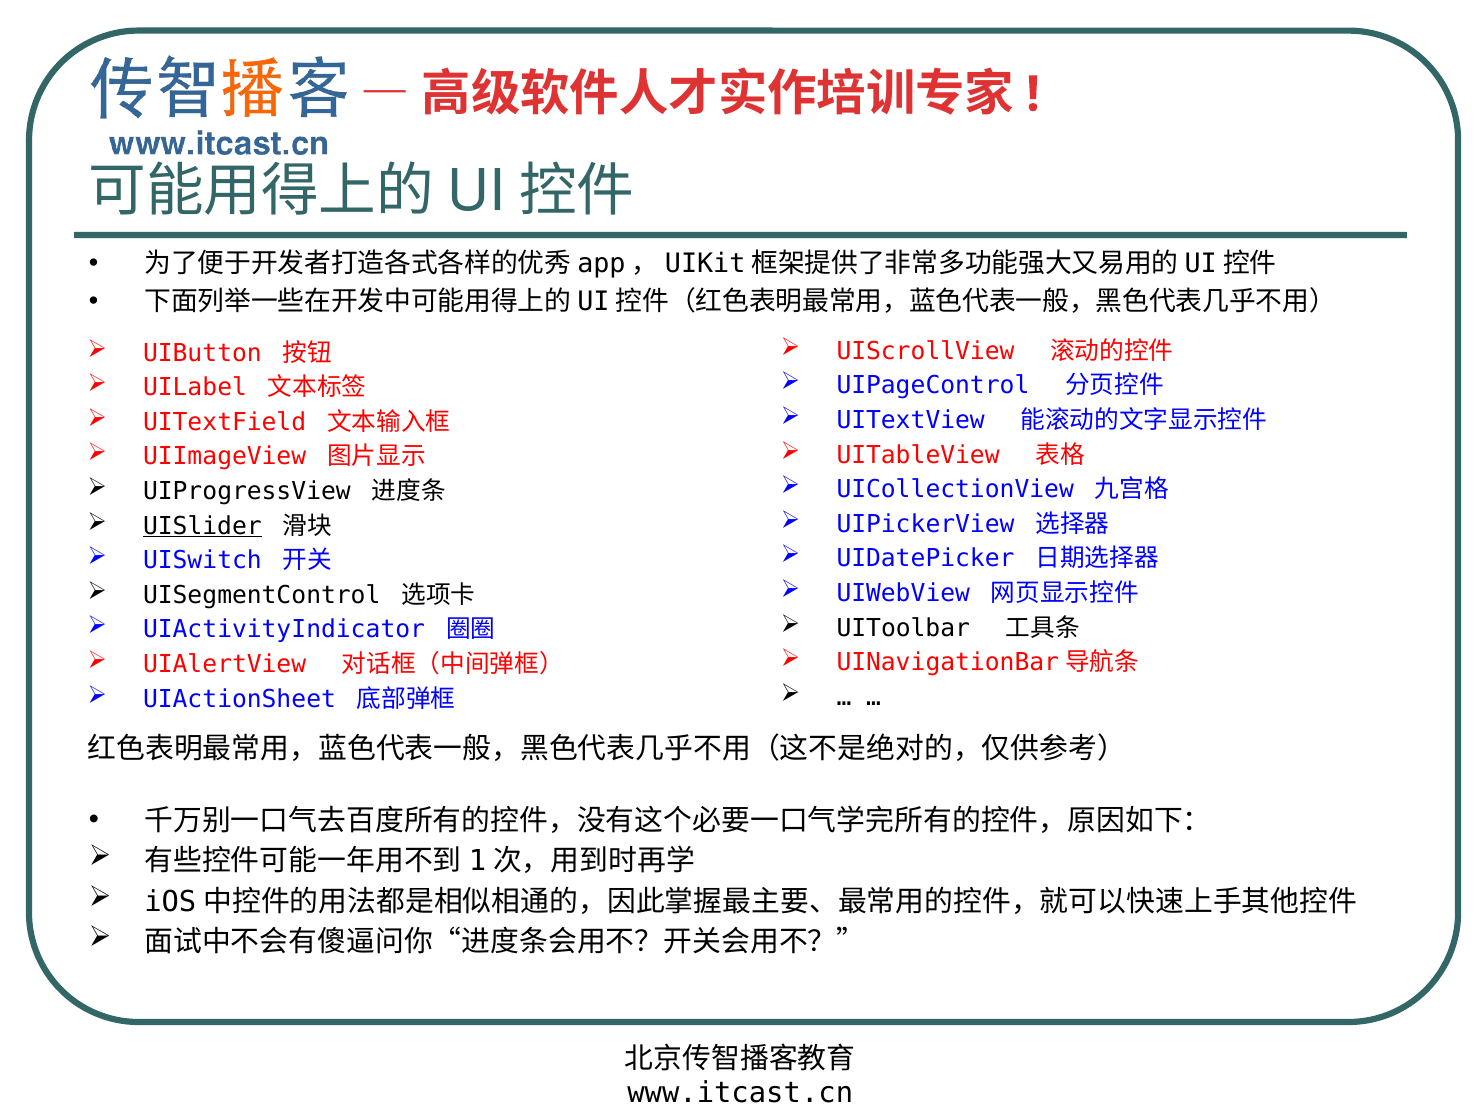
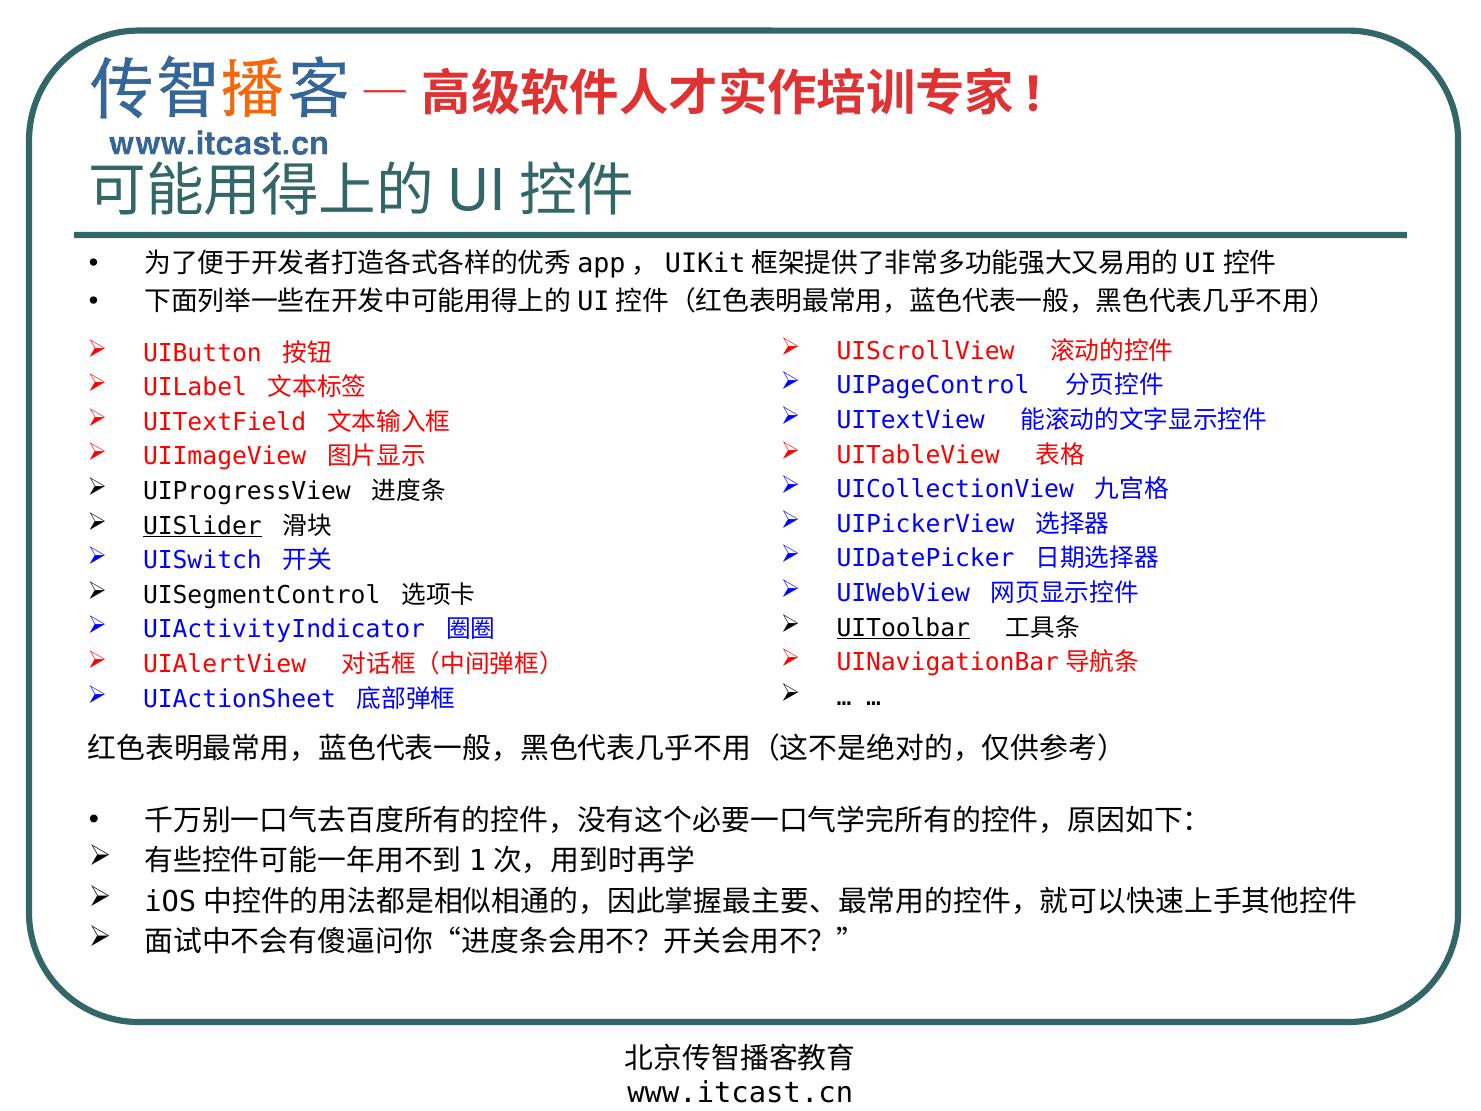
UIToolbar underline: none -> present (903, 628)
